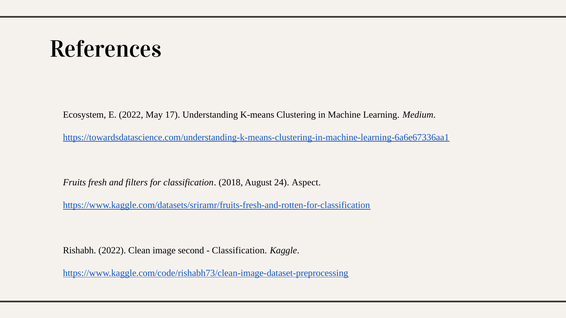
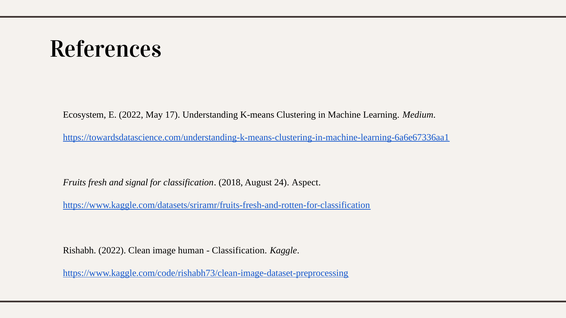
filters: filters -> signal (137, 183)
second: second -> human (191, 251)
